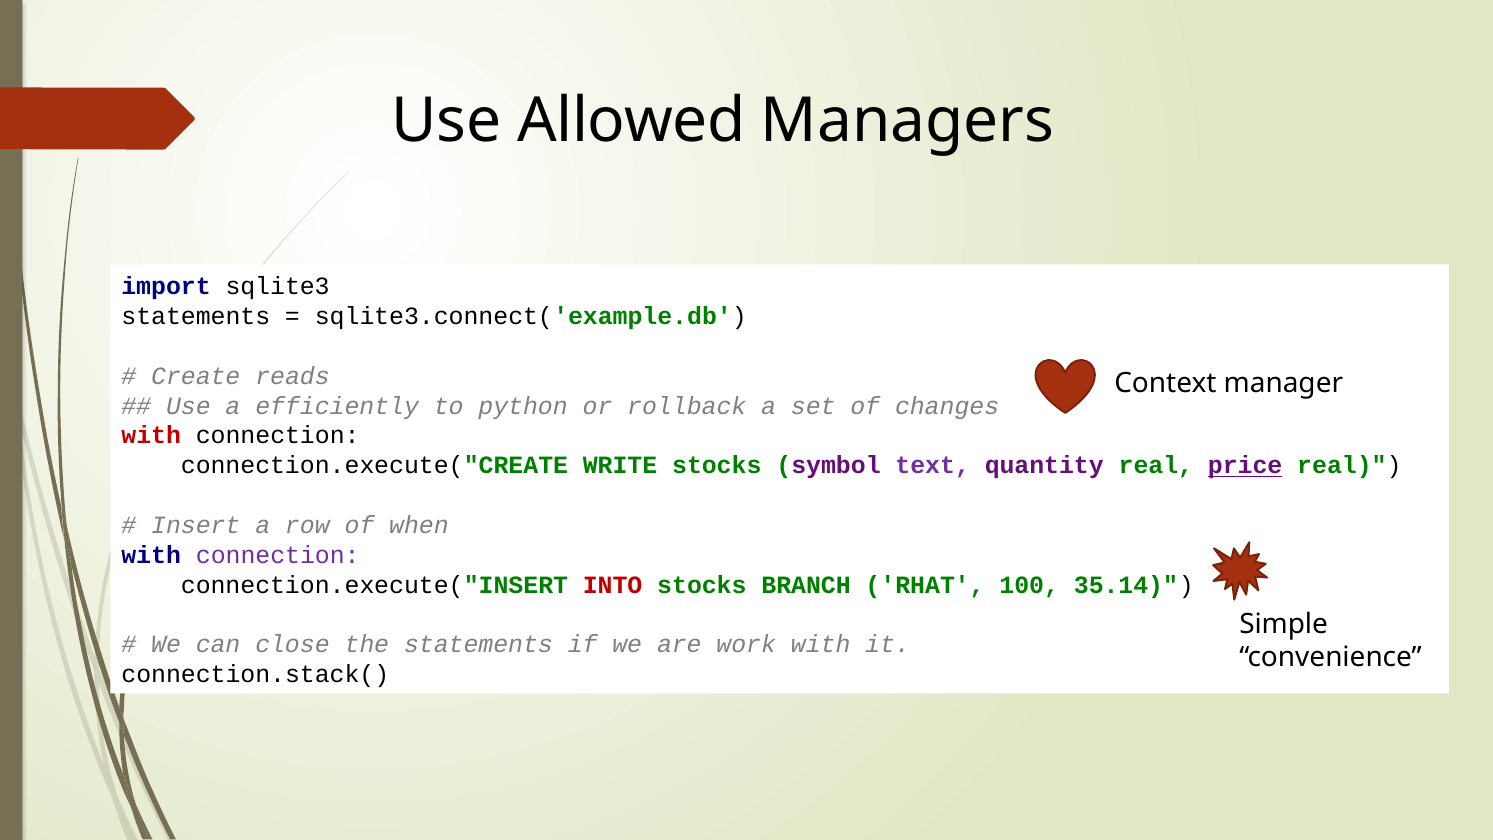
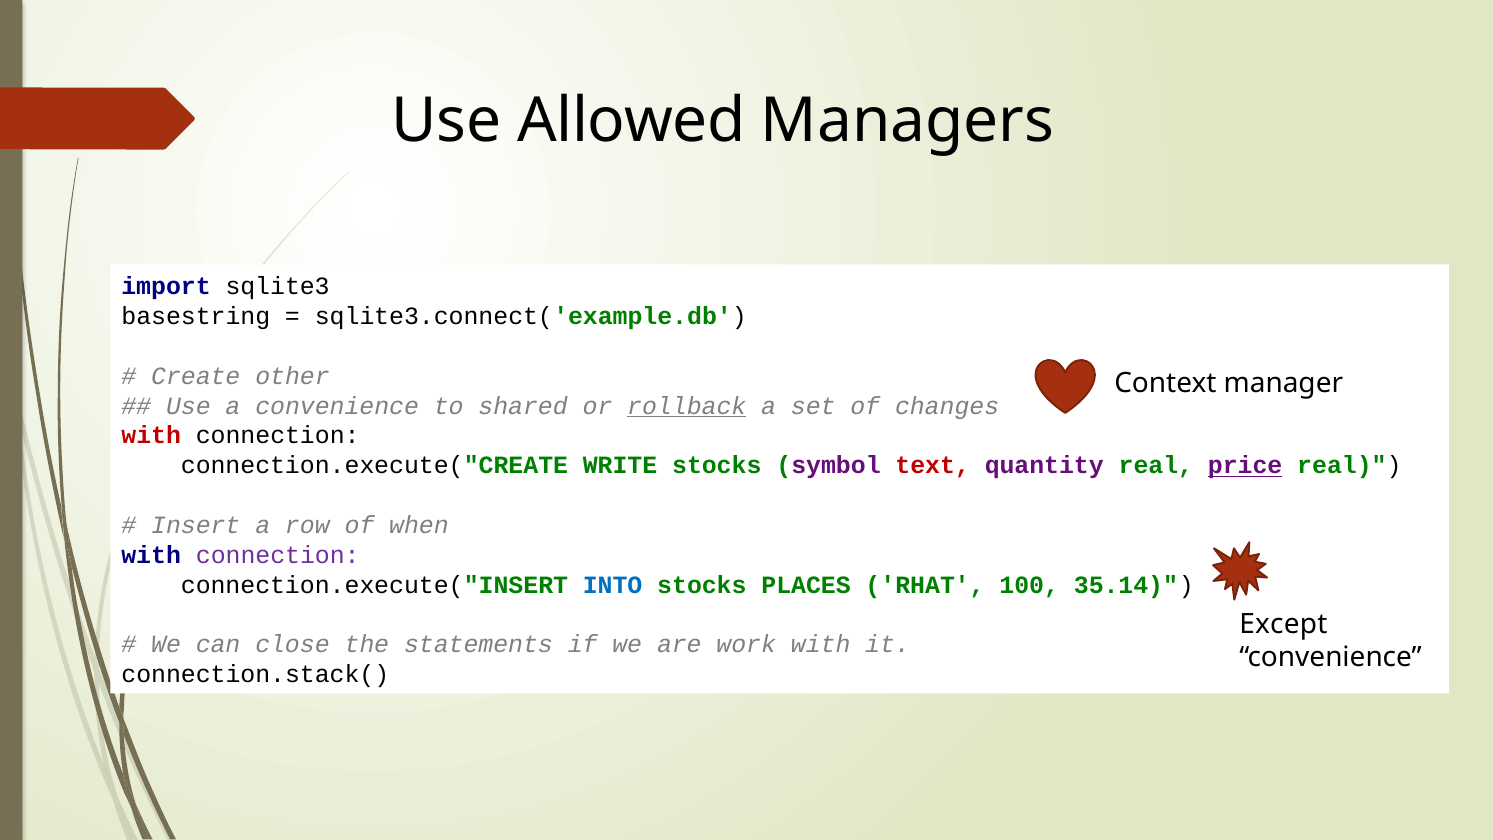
statements: statements -> basestring (196, 316)
reads: reads -> other (293, 376)
a efficiently: efficiently -> convenience (337, 406)
python: python -> shared (523, 406)
rollback underline: none -> present (687, 406)
text colour: purple -> red (933, 466)
INTO colour: red -> blue (613, 585)
BRANCH: BRANCH -> PLACES (806, 585)
Simple: Simple -> Except (1283, 624)
